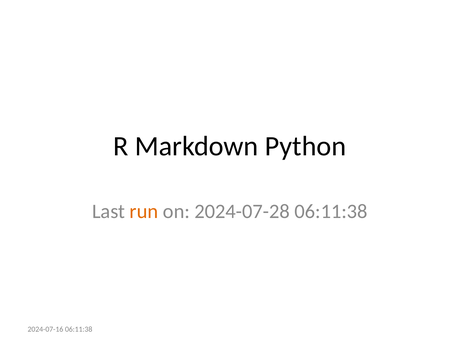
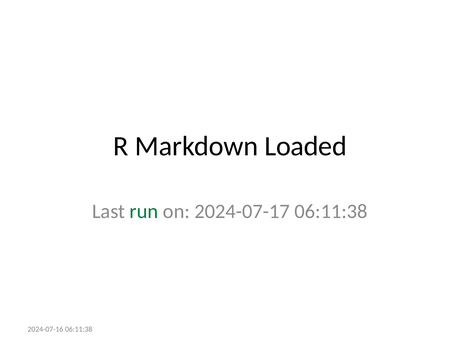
Python: Python -> Loaded (306, 146)
run colour: orange -> green (144, 211)
2024-07-28: 2024-07-28 -> 2024-07-17 (242, 211)
